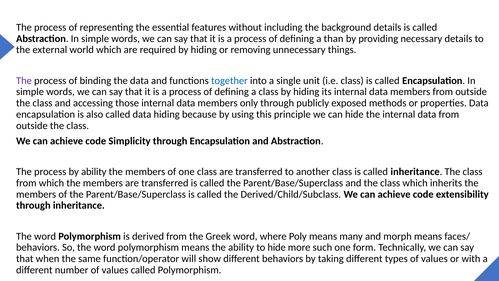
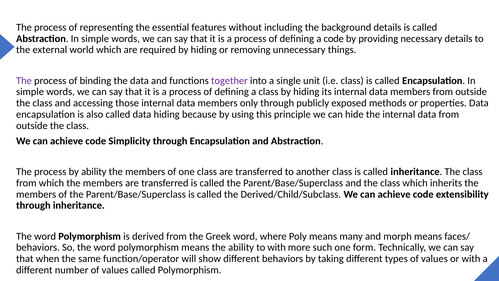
a than: than -> code (334, 39)
together colour: blue -> purple (229, 81)
to hide: hide -> with (277, 247)
